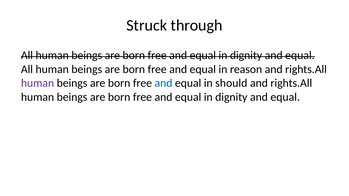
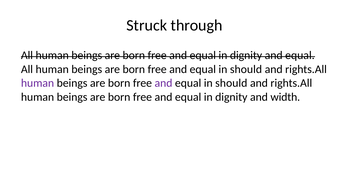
reason: reason -> should (246, 69)
and colour: blue -> purple (163, 83)
equal: equal -> width (285, 97)
